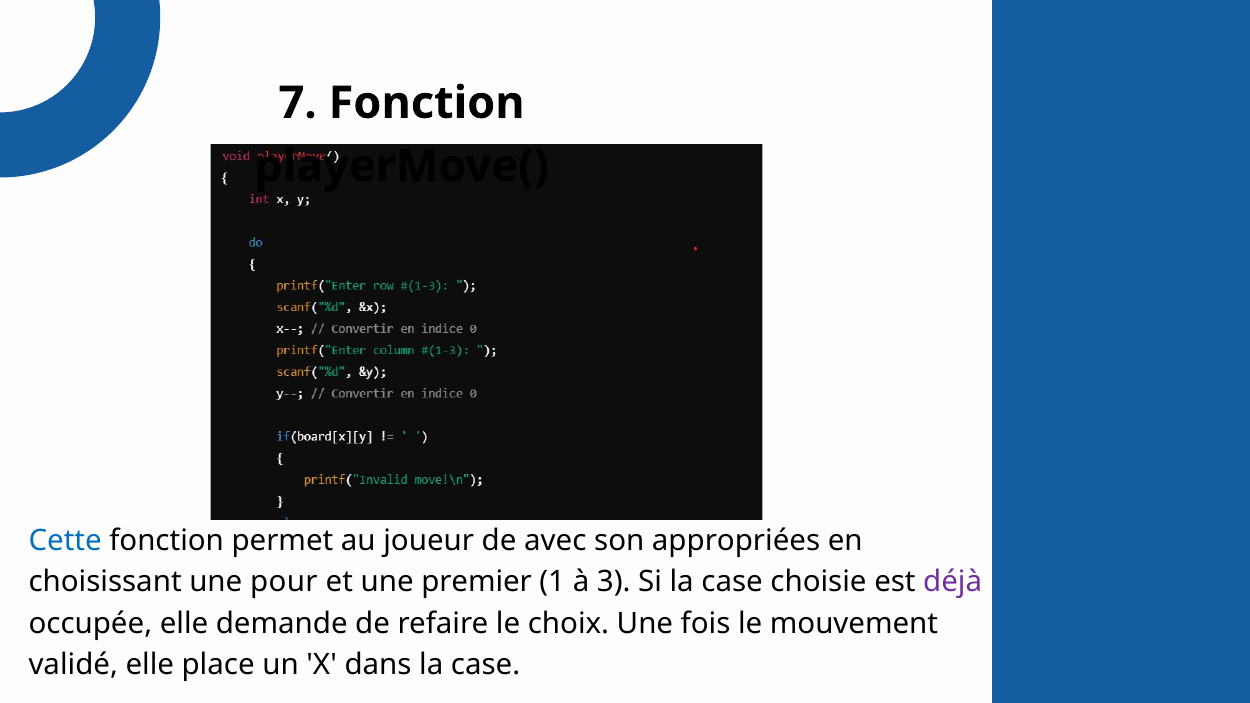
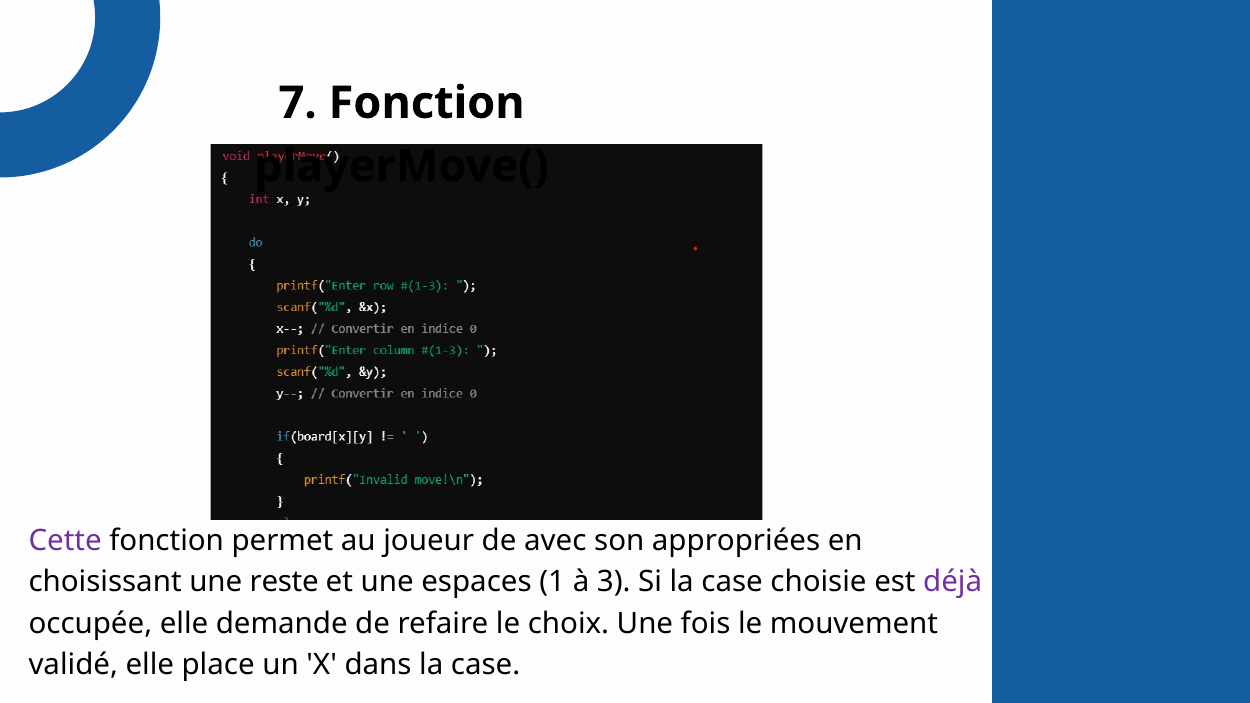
Cette colour: blue -> purple (65, 541)
pour: pour -> reste (284, 582)
premier: premier -> espaces (477, 582)
